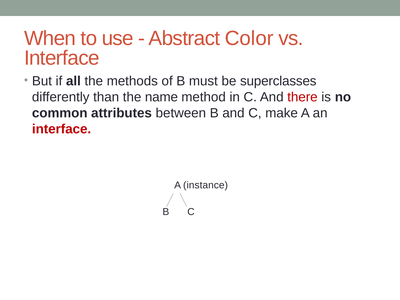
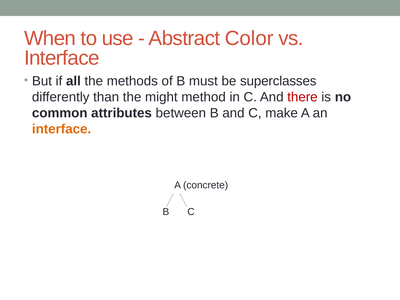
name: name -> might (161, 97)
interface colour: red -> orange (62, 129)
instance: instance -> concrete (206, 185)
